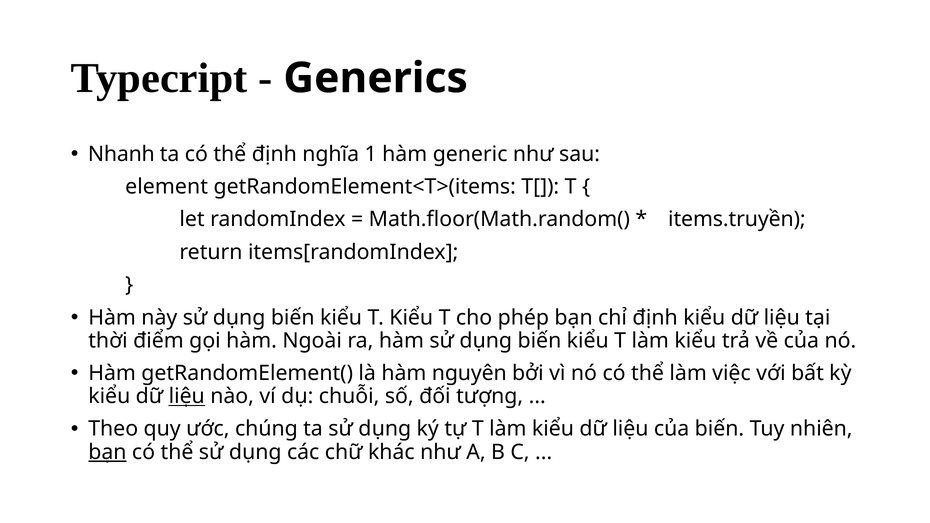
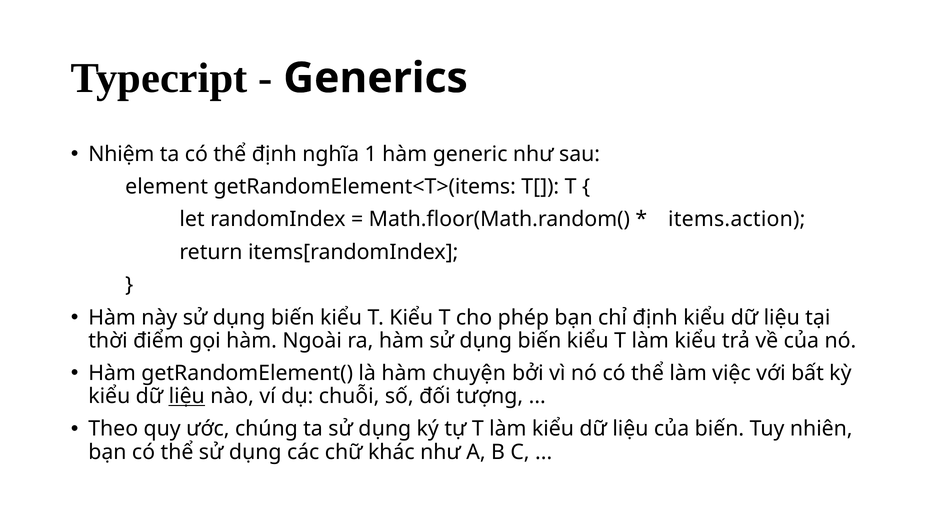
Nhanh: Nhanh -> Nhiệm (121, 154)
items.truyền: items.truyền -> items.action (737, 220)
nguyên: nguyên -> chuyện (469, 373)
bạn underline: present -> none (107, 452)
